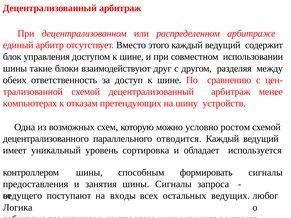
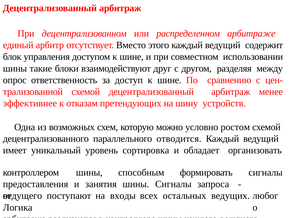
обеих: обеих -> опрос (15, 80)
компьютерах: компьютерах -> эффективнее (30, 103)
используется: используется -> организовать (255, 150)
